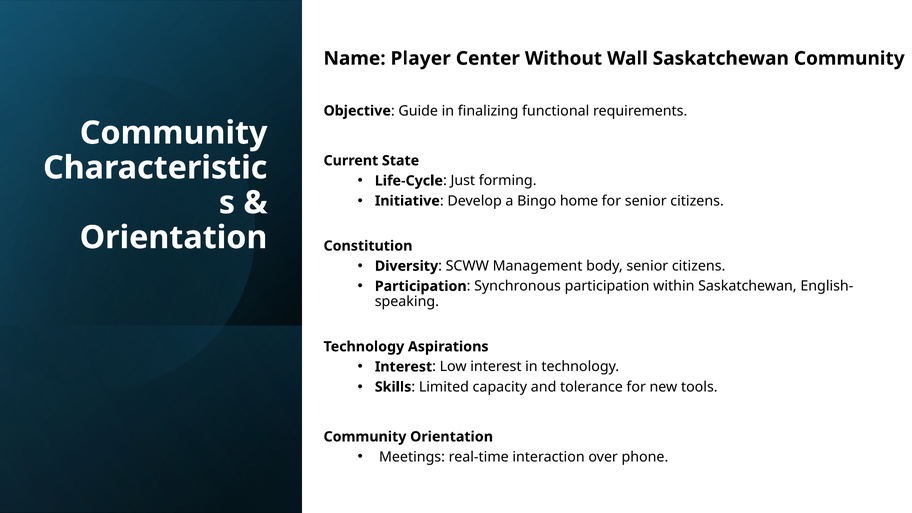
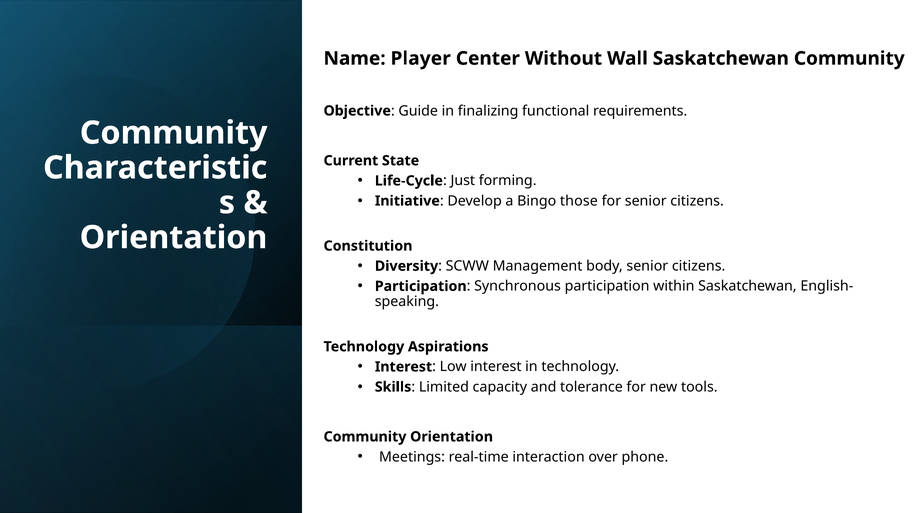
home: home -> those (579, 201)
